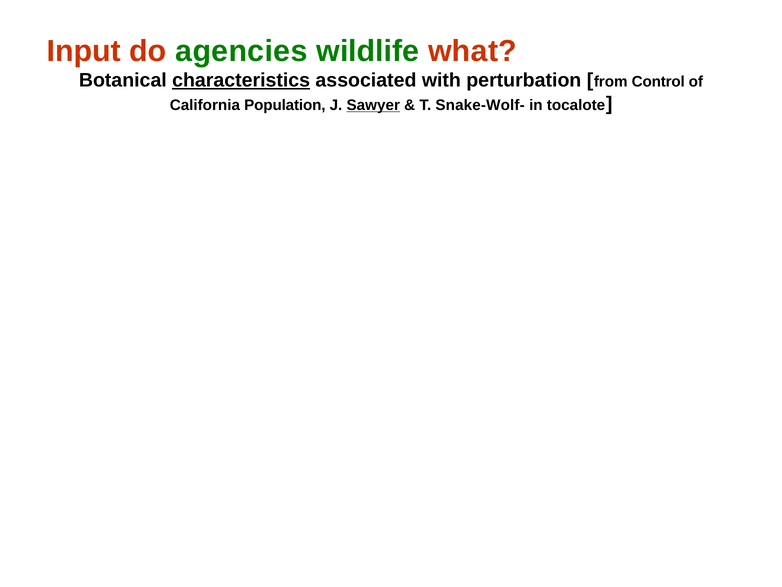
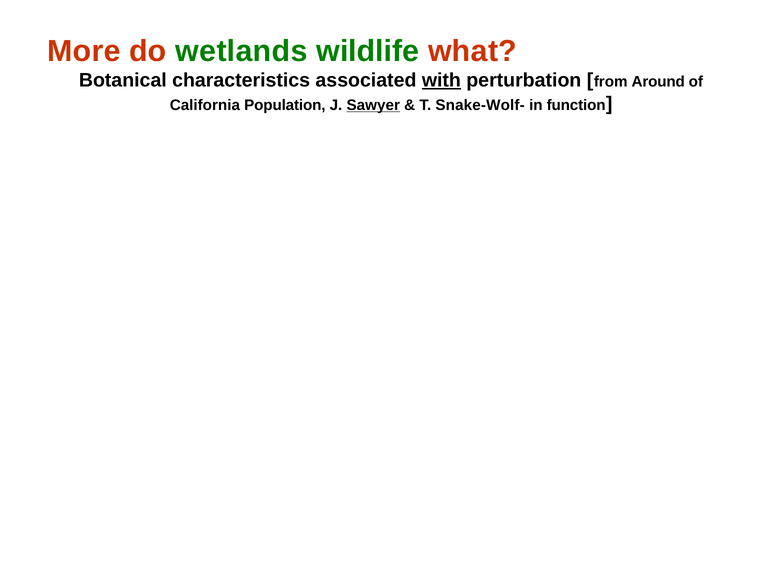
Input: Input -> More (84, 51)
agencies: agencies -> wetlands (241, 51)
characteristics underline: present -> none (241, 80)
with underline: none -> present (441, 80)
Control: Control -> Around (658, 82)
tocalote: tocalote -> function (576, 105)
